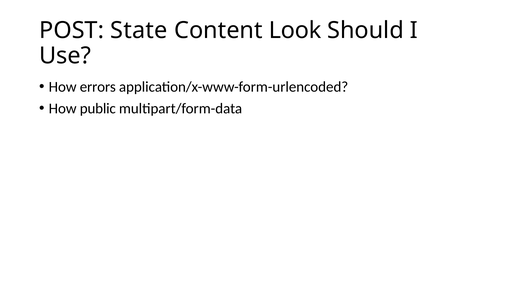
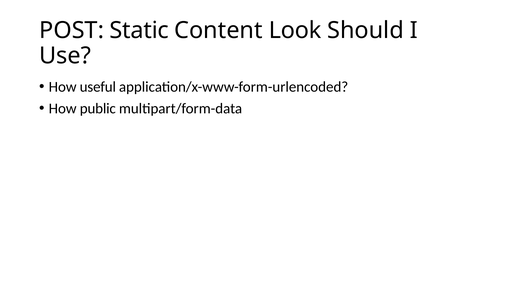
State: State -> Static (139, 30)
errors: errors -> useful (98, 87)
